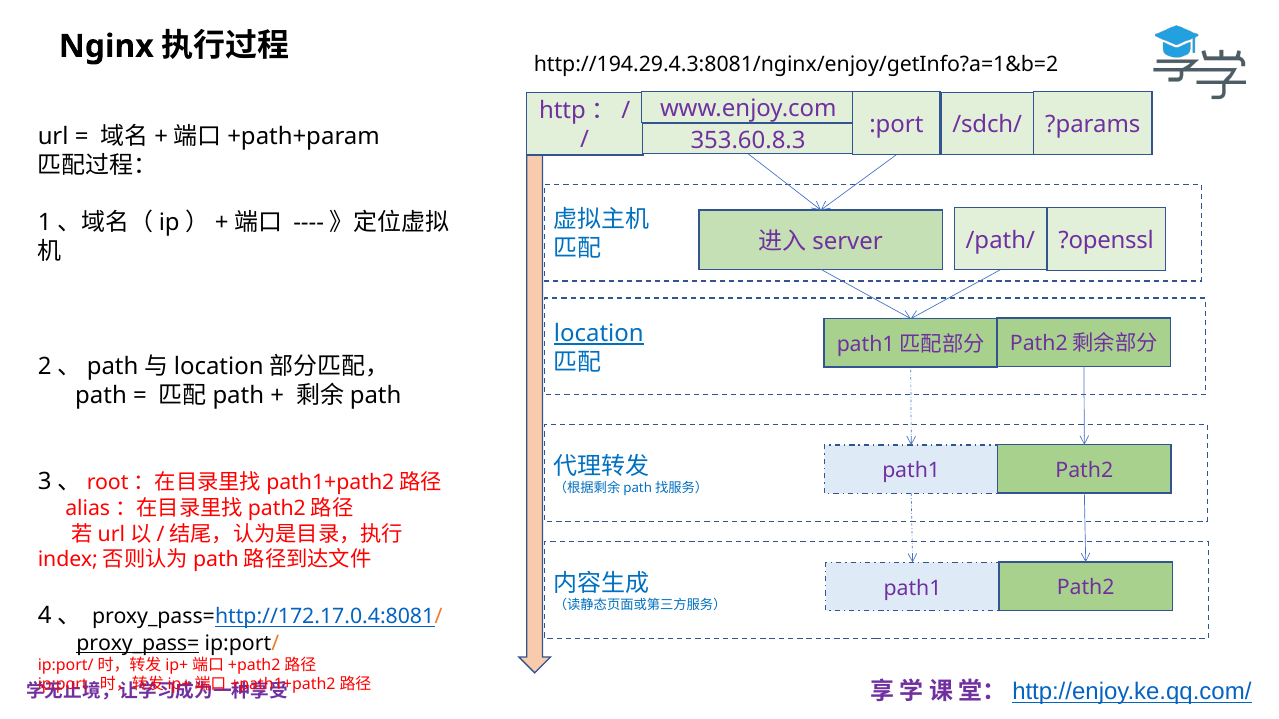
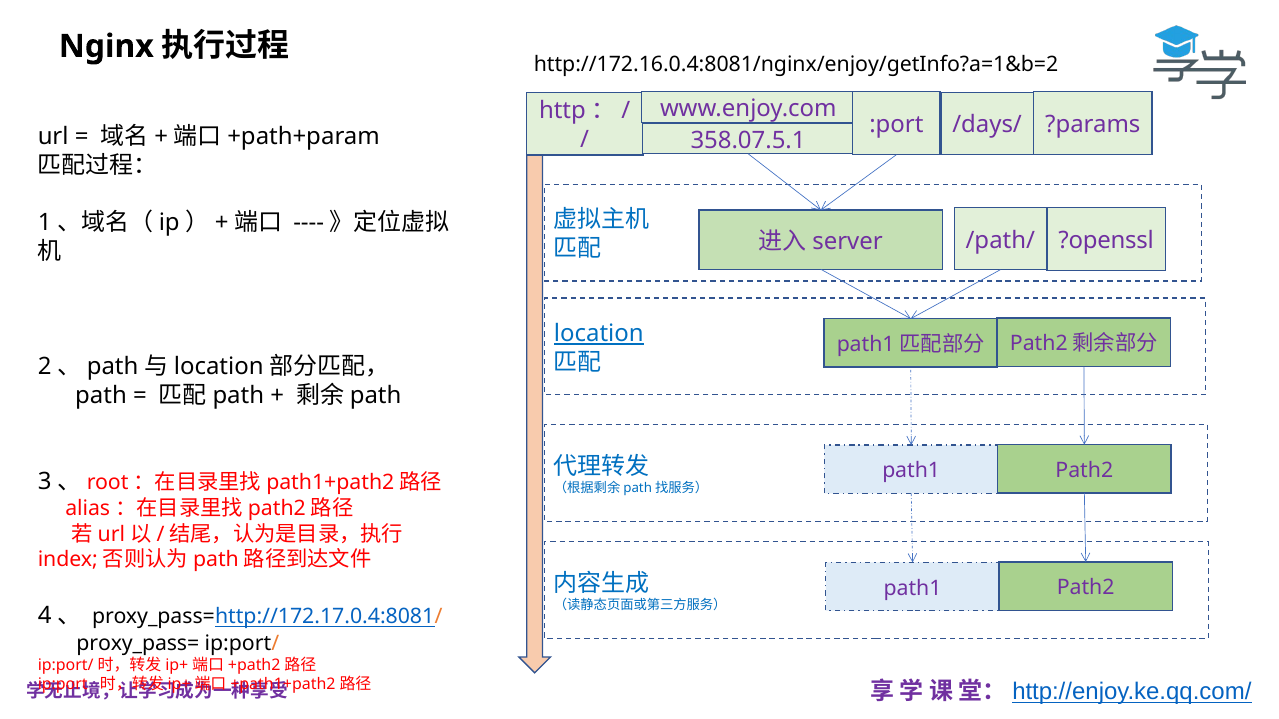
http://194.29.4.3:8081/nginx/enjoy/getInfo?a=1&b=2: http://194.29.4.3:8081/nginx/enjoy/getInfo?a=1&b=2 -> http://172.16.0.4:8081/nginx/enjoy/getInfo?a=1&b=2 (796, 65)
/sdch/: /sdch/ -> /days/ (987, 125)
353.60.8.3: 353.60.8.3 -> 358.07.5.1 (748, 140)
proxy_pass= underline: present -> none (138, 643)
